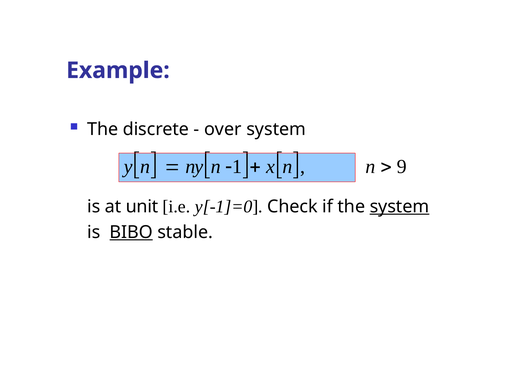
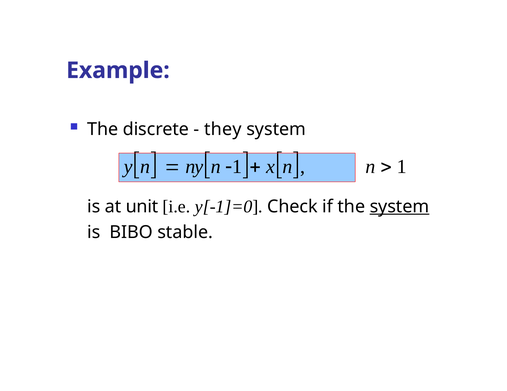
over: over -> they (223, 129)
9: 9 -> 1 (402, 167)
BIBO underline: present -> none (131, 233)
